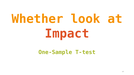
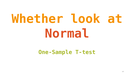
Impact: Impact -> Normal (67, 34)
